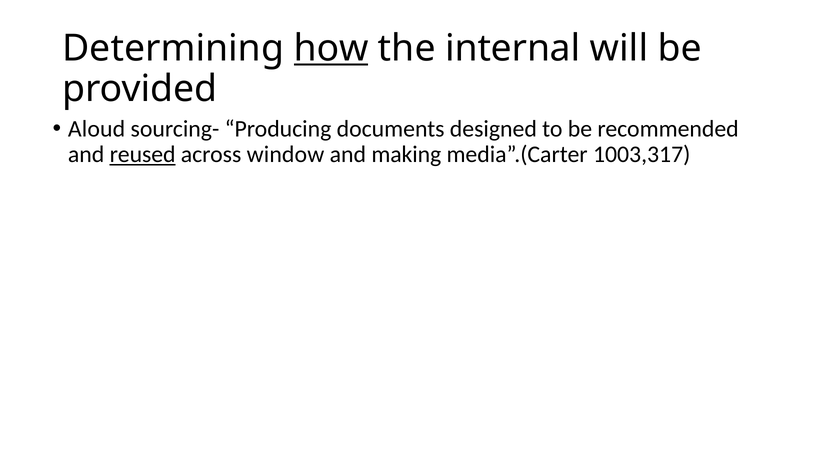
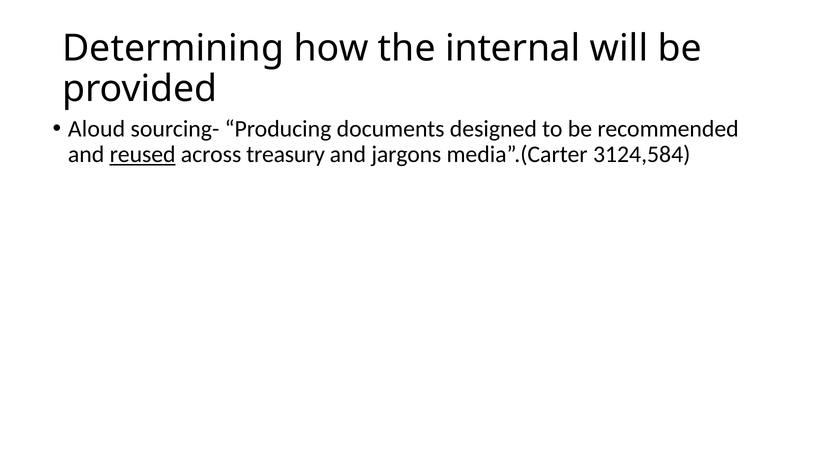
how underline: present -> none (331, 48)
window: window -> treasury (286, 155)
making: making -> jargons (406, 155)
1003,317: 1003,317 -> 3124,584 (642, 155)
